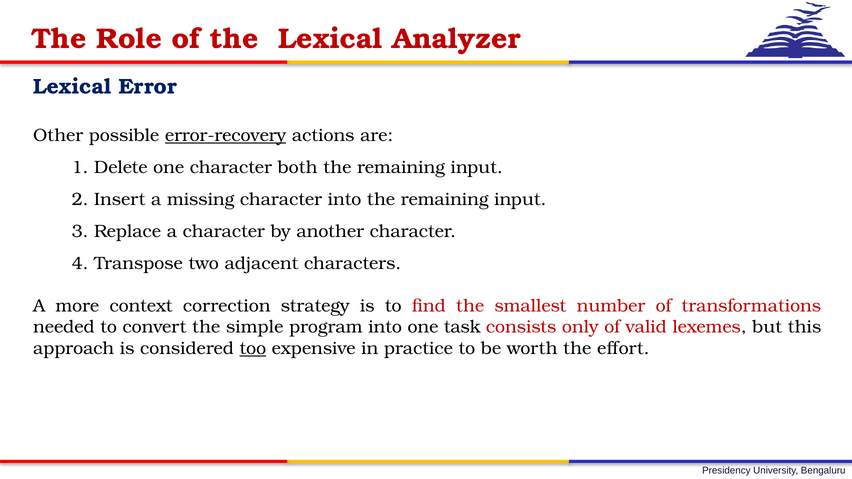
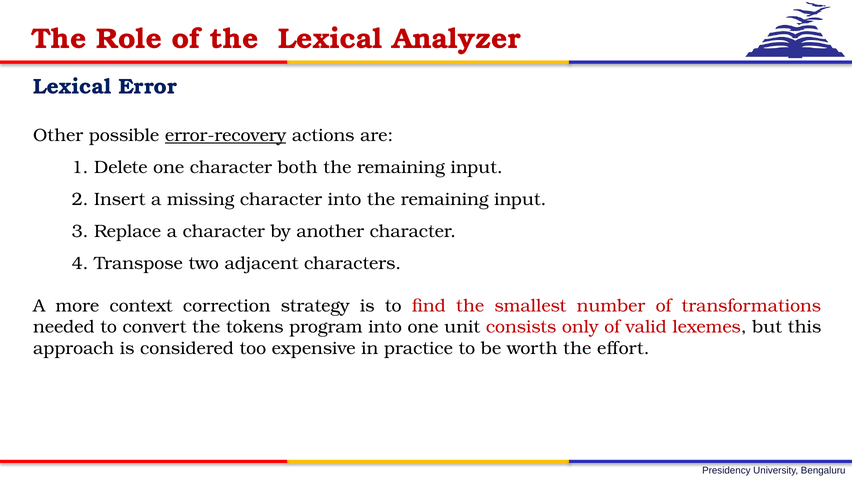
simple: simple -> tokens (255, 327)
task: task -> unit (462, 327)
too underline: present -> none (253, 349)
